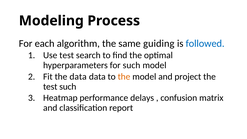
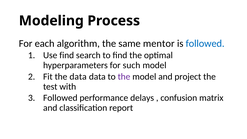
guiding: guiding -> mentor (159, 43)
Use test: test -> find (67, 55)
the colour: orange -> purple (124, 77)
test such: such -> with (68, 87)
Heatmap: Heatmap -> Followed (60, 98)
